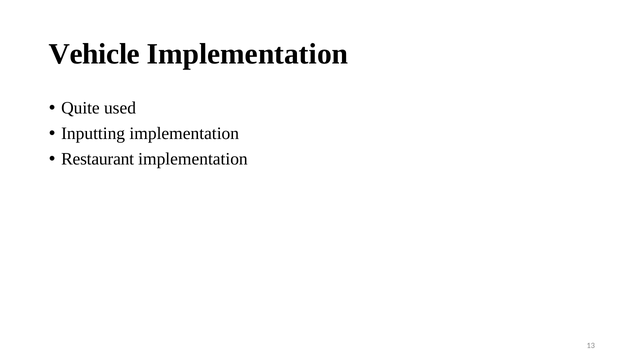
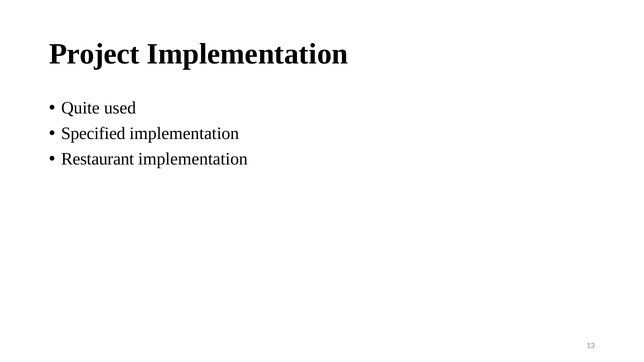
Vehicle: Vehicle -> Project (94, 54)
Inputting: Inputting -> Specified (93, 134)
